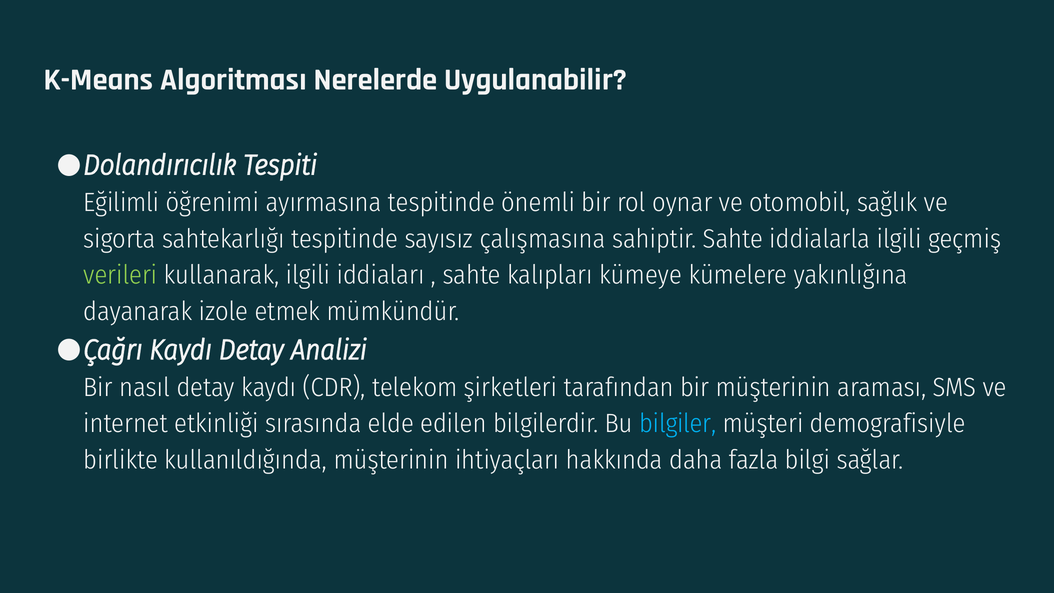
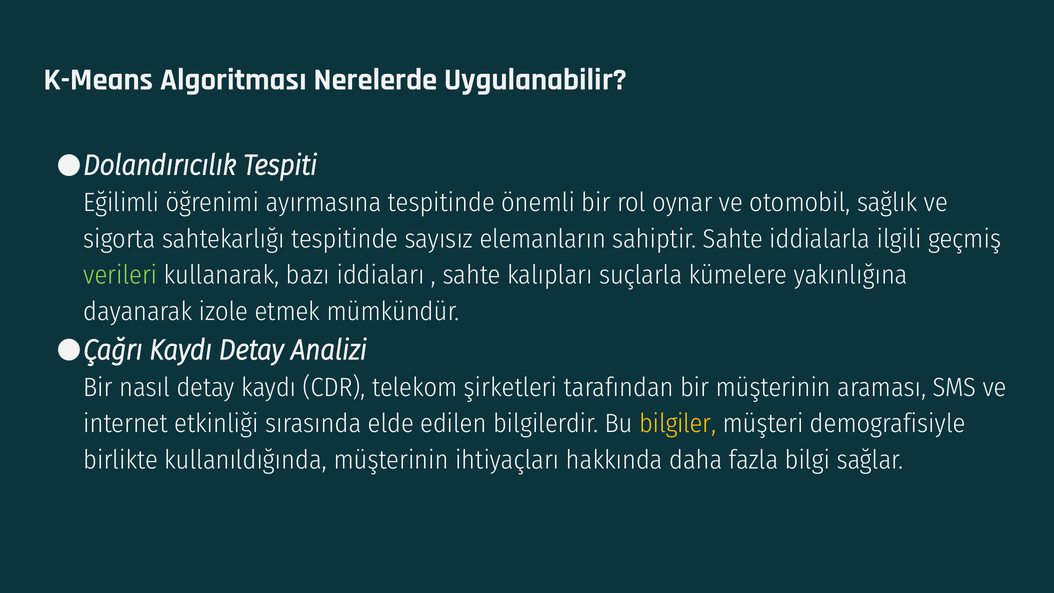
çalışmasına: çalışmasına -> elemanların (543, 239)
kullanarak ilgili: ilgili -> bazı (308, 275)
kümeye: kümeye -> suçlarla (641, 275)
bilgiler colour: light blue -> yellow (678, 424)
